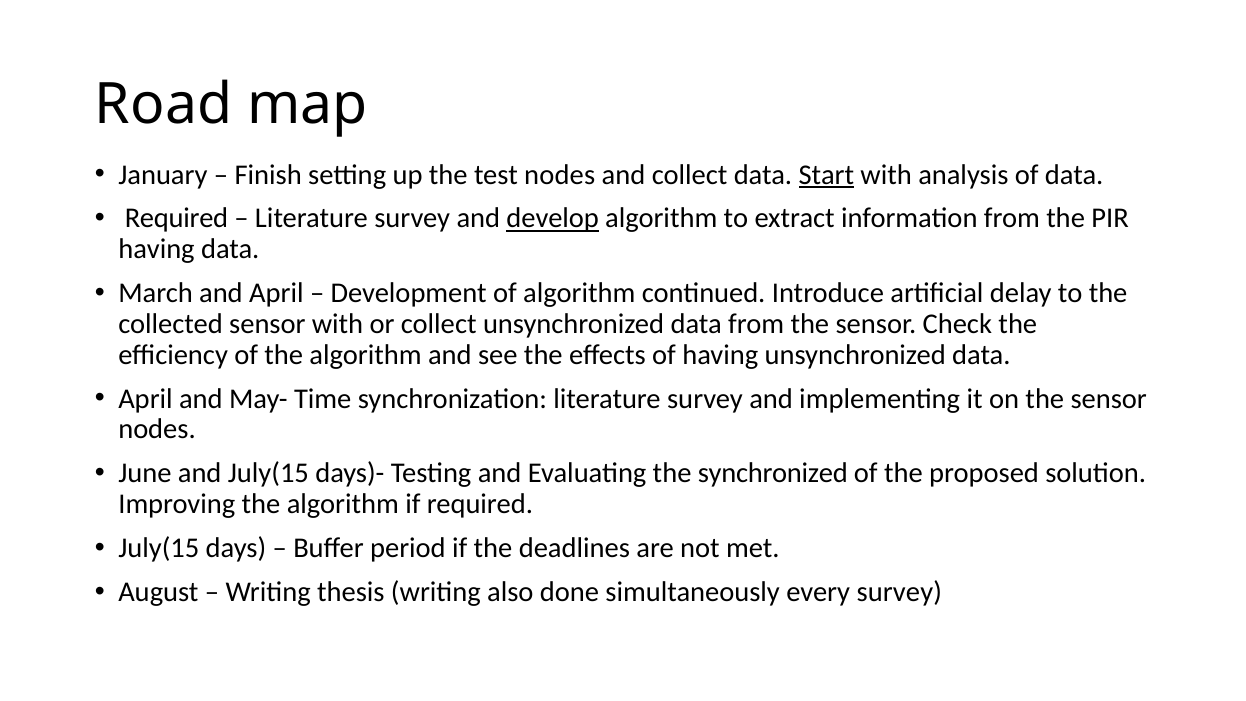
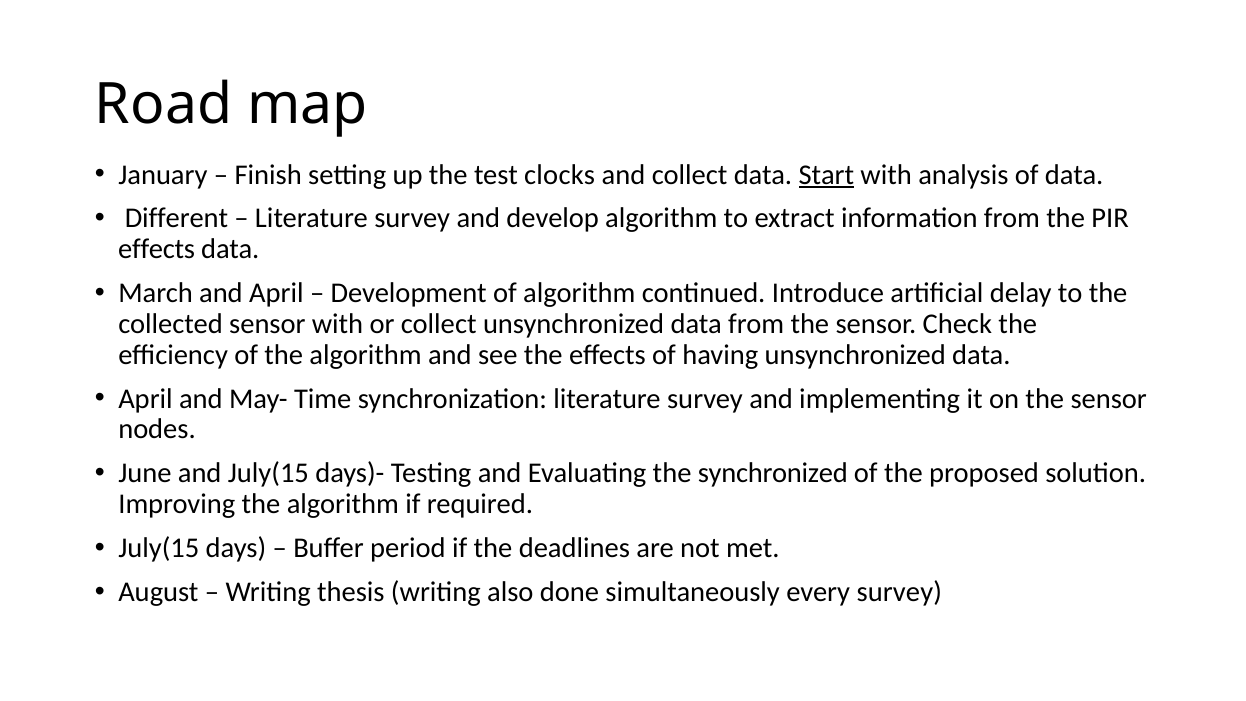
test nodes: nodes -> clocks (560, 175)
Required: Required -> Different (176, 218)
develop underline: present -> none (553, 218)
having: having -> effects (157, 249)
